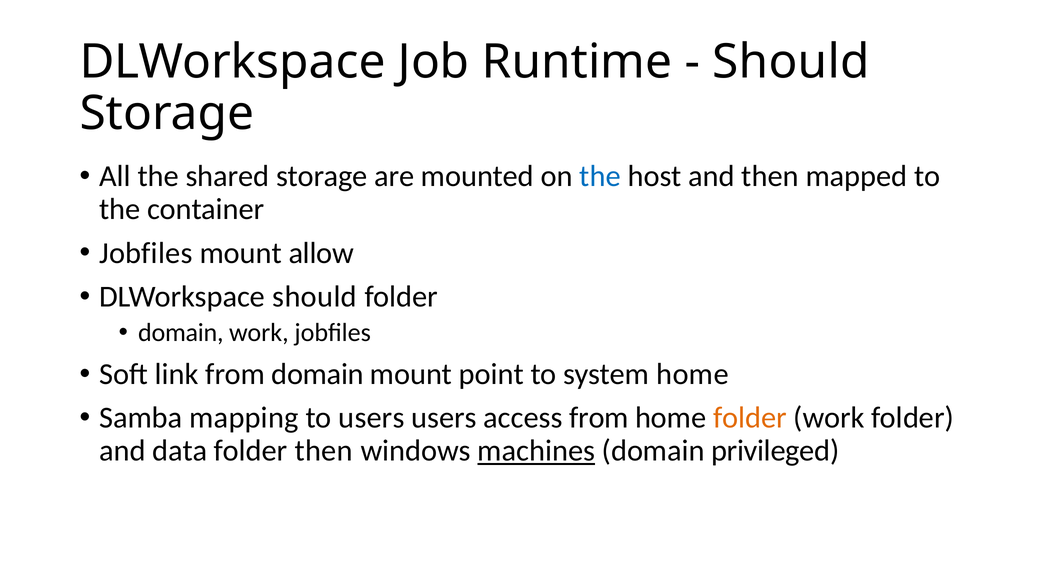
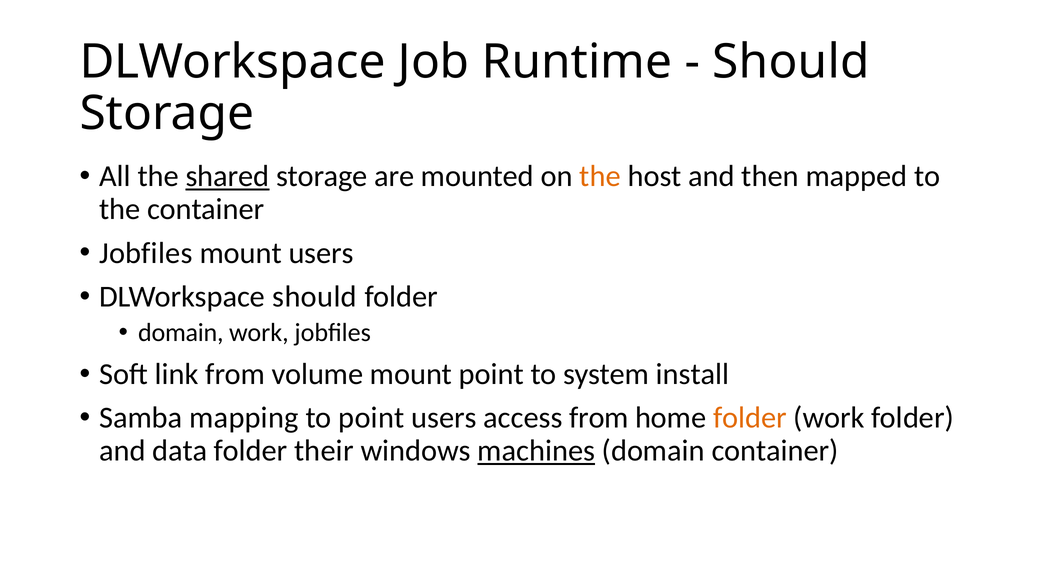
shared underline: none -> present (228, 177)
the colour: blue -> orange (600, 177)
mount allow: allow -> users (321, 253)
from domain: domain -> volume (318, 374)
system home: home -> install (693, 374)
to users: users -> point (371, 418)
folder then: then -> their (324, 451)
domain privileged: privileged -> container (775, 451)
